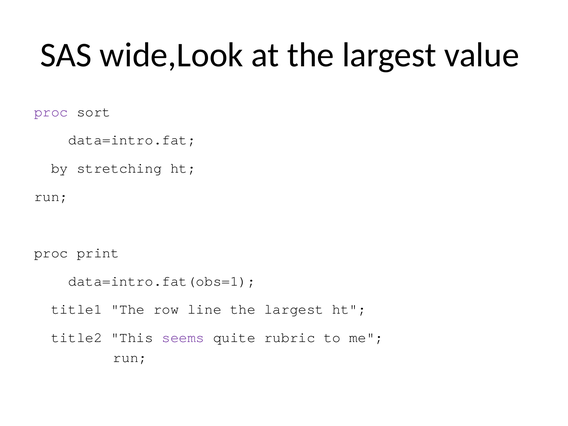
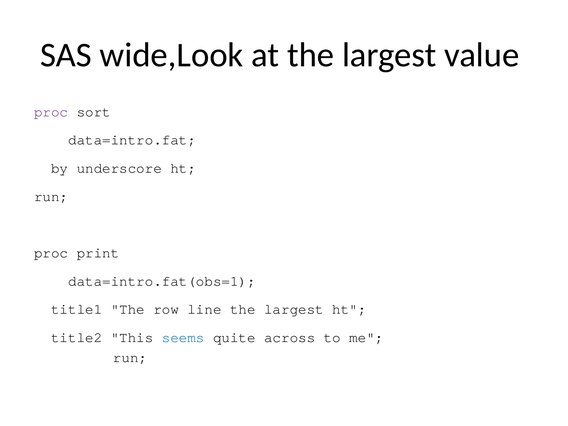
stretching: stretching -> underscore (119, 168)
seems colour: purple -> blue (183, 338)
rubric: rubric -> across (290, 338)
